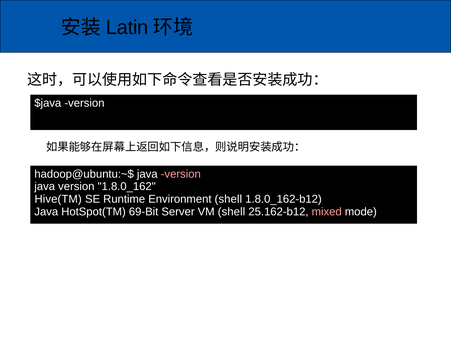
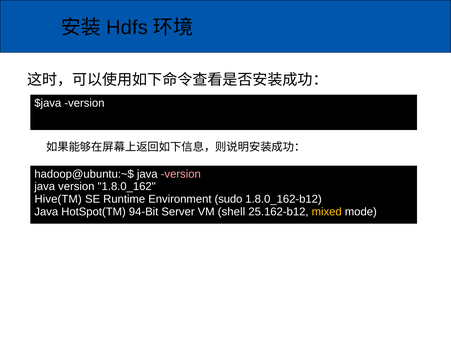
Latin: Latin -> Hdfs (127, 28)
Environment shell: shell -> sudo (228, 199)
69-Bit: 69-Bit -> 94-Bit (144, 212)
mixed colour: pink -> yellow (327, 212)
